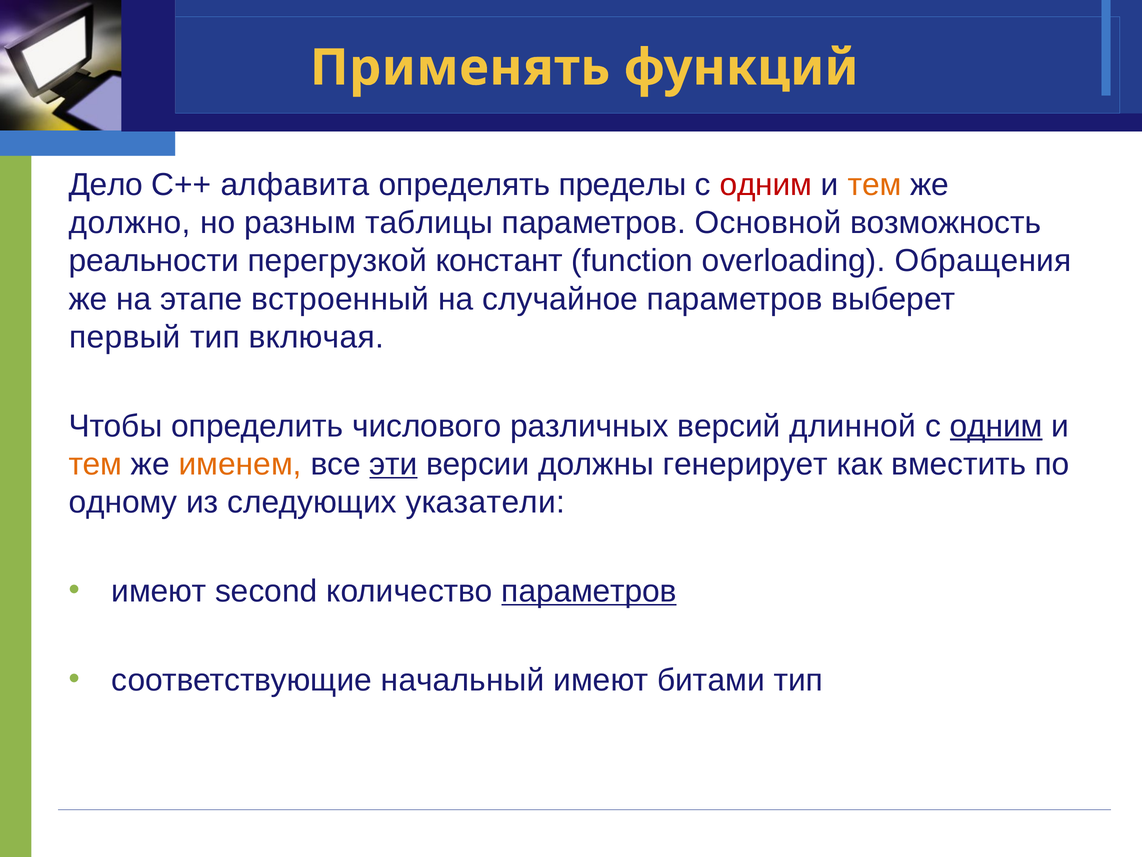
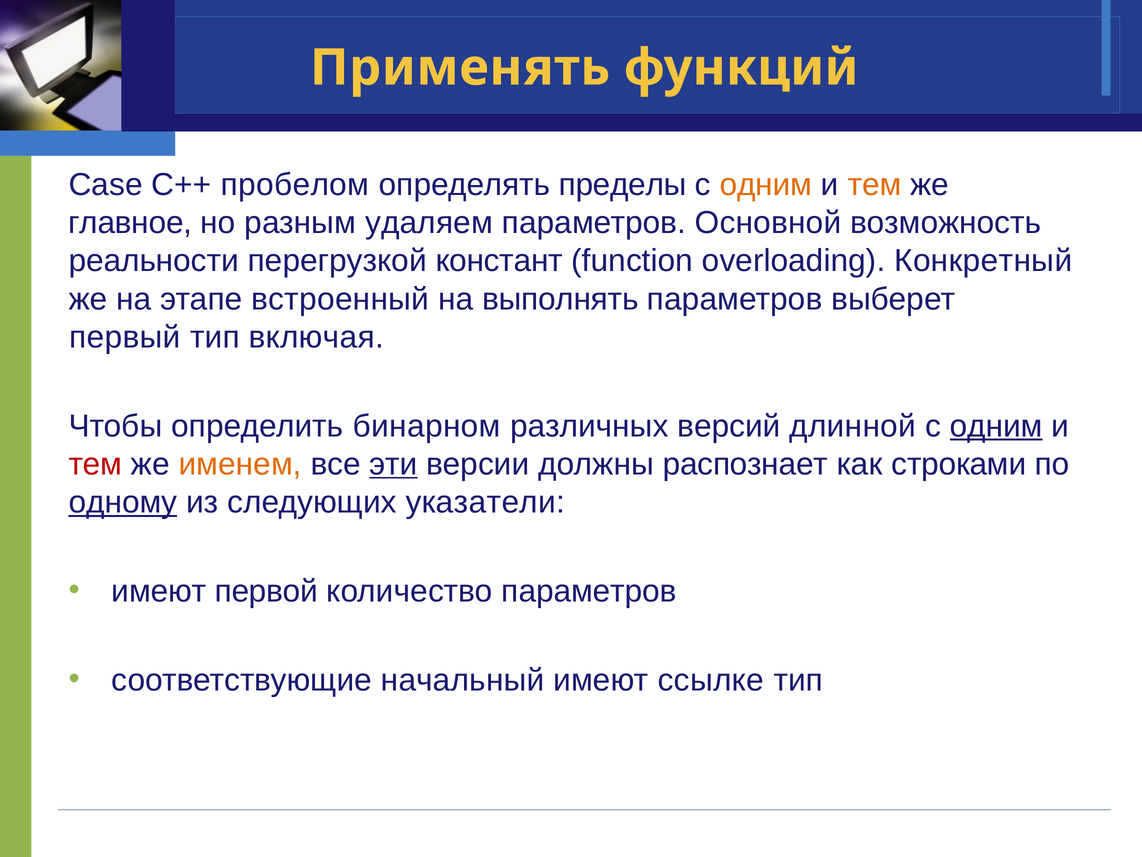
Дело: Дело -> Case (106, 185)
алфавита: алфавита -> пробелом (295, 185)
одним colour: red -> orange (766, 185)
должно: должно -> главное (130, 223)
таблицы: таблицы -> удаляем (429, 223)
Обращения: Обращения -> Конкретный (983, 261)
случайное: случайное -> выполнять (560, 299)
числового: числового -> бинарном (427, 426)
тем colour: orange -> red (95, 464)
генерирует: генерирует -> распознает (745, 464)
вместить: вместить -> строками (959, 464)
одному underline: none -> present (123, 502)
second: second -> первой (266, 591)
параметров underline: present -> none (589, 591)
битами: битами -> ссылке (711, 680)
